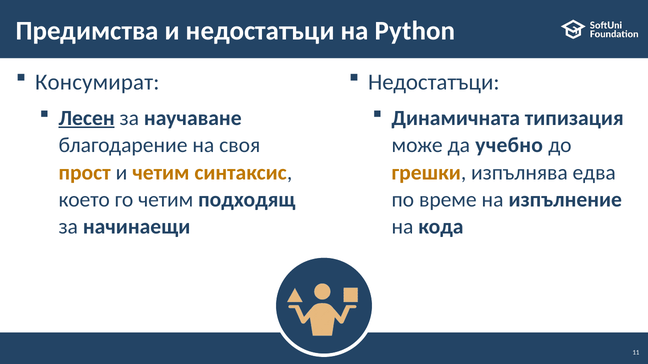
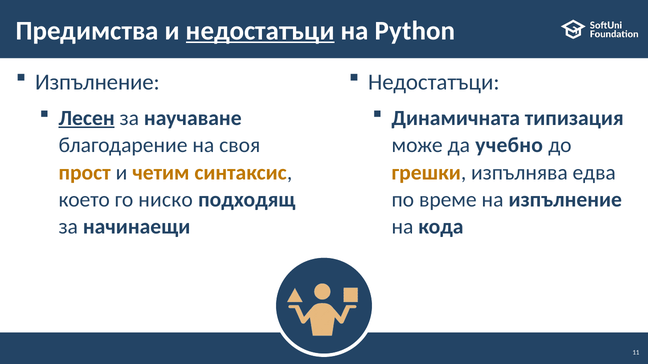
недостатъци underline: none -> present (260, 31)
Консумират: Консумират -> Изпълнение (97, 82)
го четим: четим -> ниско (166, 200)
